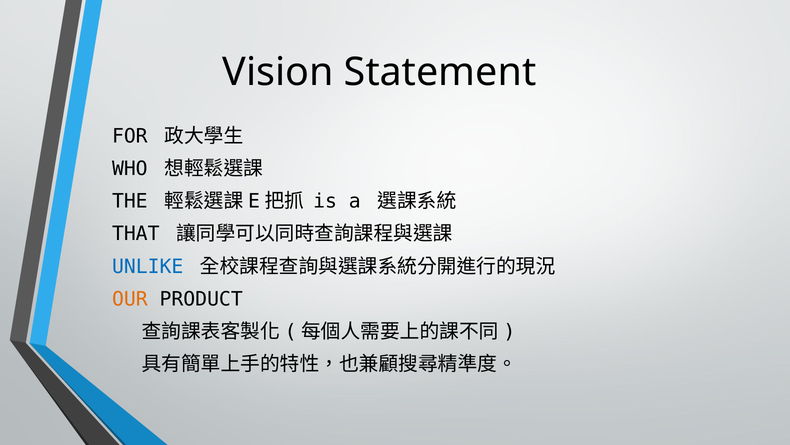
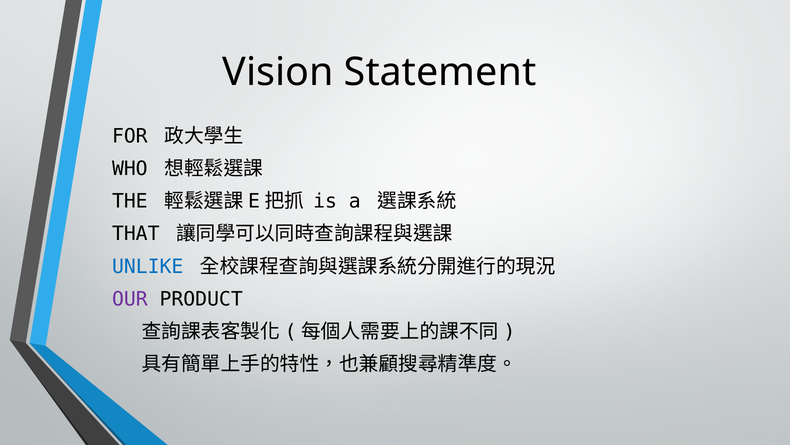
OUR colour: orange -> purple (130, 299)
